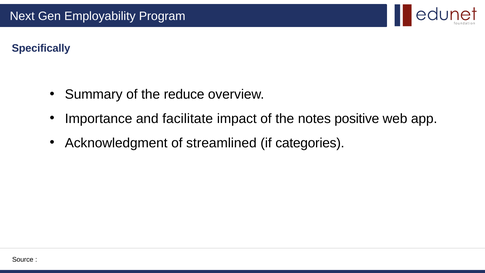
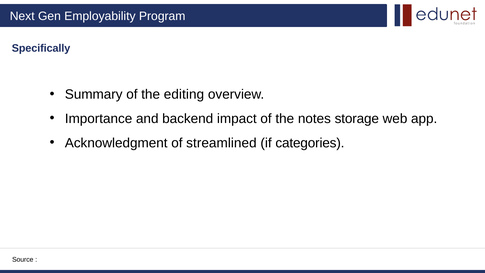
reduce: reduce -> editing (184, 94)
facilitate: facilitate -> backend (188, 119)
positive: positive -> storage (357, 119)
